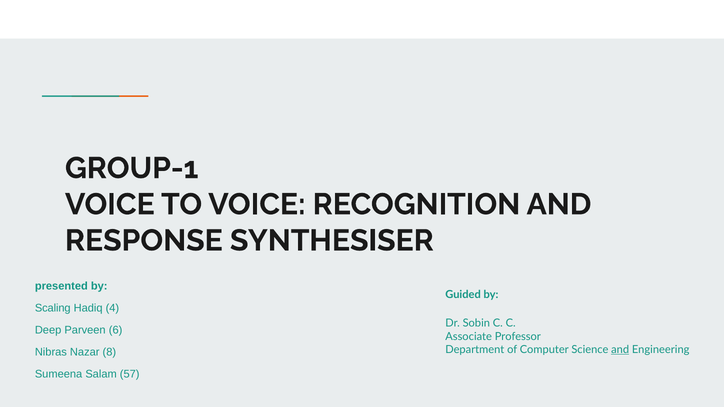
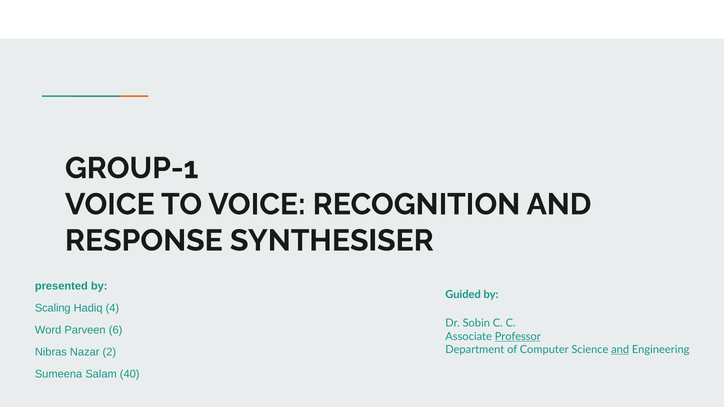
Deep: Deep -> Word (48, 330)
Professor underline: none -> present (518, 337)
8: 8 -> 2 (109, 352)
57: 57 -> 40 (130, 374)
